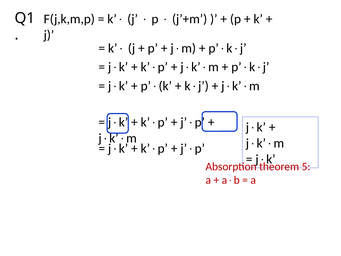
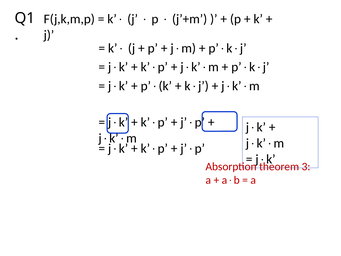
5: 5 -> 3 (306, 166)
